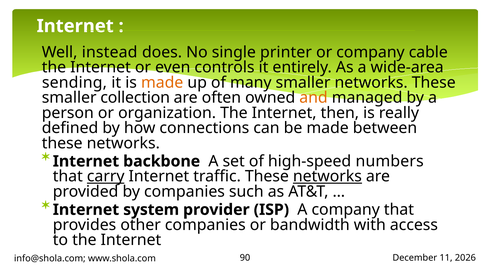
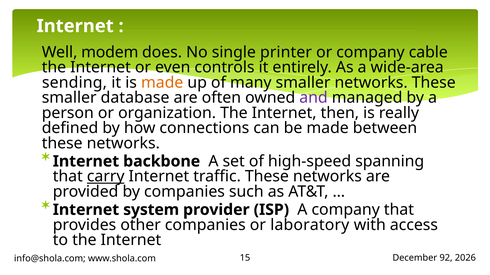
instead: instead -> modem (110, 52)
collection: collection -> database (135, 98)
and colour: orange -> purple (314, 98)
numbers: numbers -> spanning (390, 162)
networks underline: present -> none (327, 177)
bandwidth: bandwidth -> laboratory (310, 225)
11: 11 -> 92 (446, 258)
90: 90 -> 15 (245, 258)
